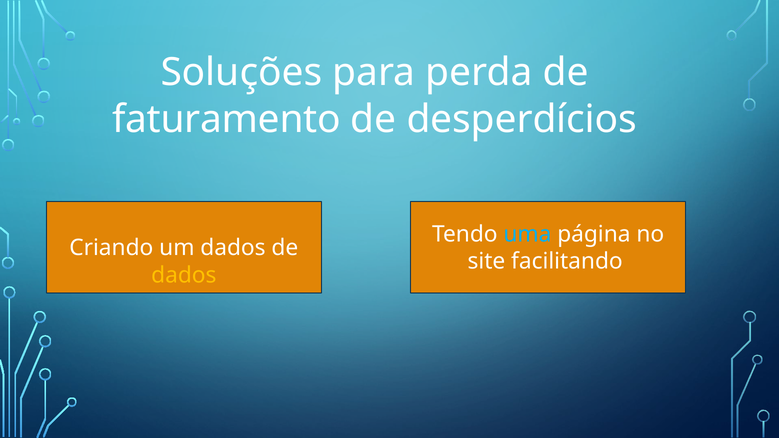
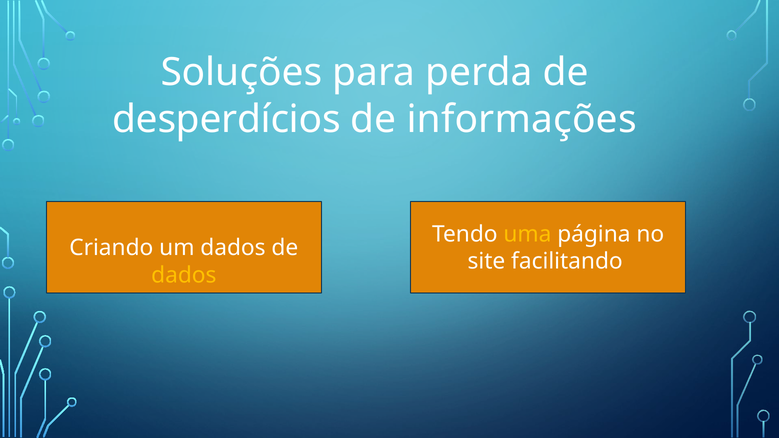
faturamento: faturamento -> desperdícios (226, 119)
desperdícios: desperdícios -> informações (522, 119)
uma colour: light blue -> yellow (527, 234)
